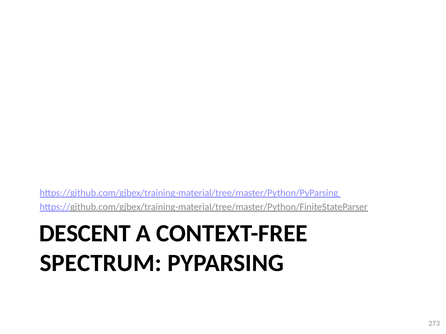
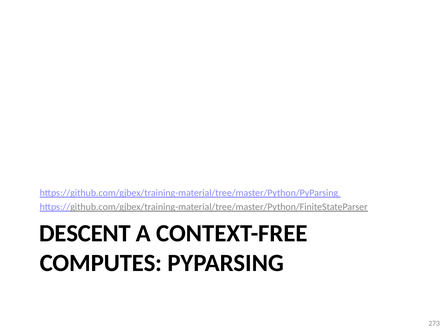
SPECTRUM: SPECTRUM -> COMPUTES (101, 263)
